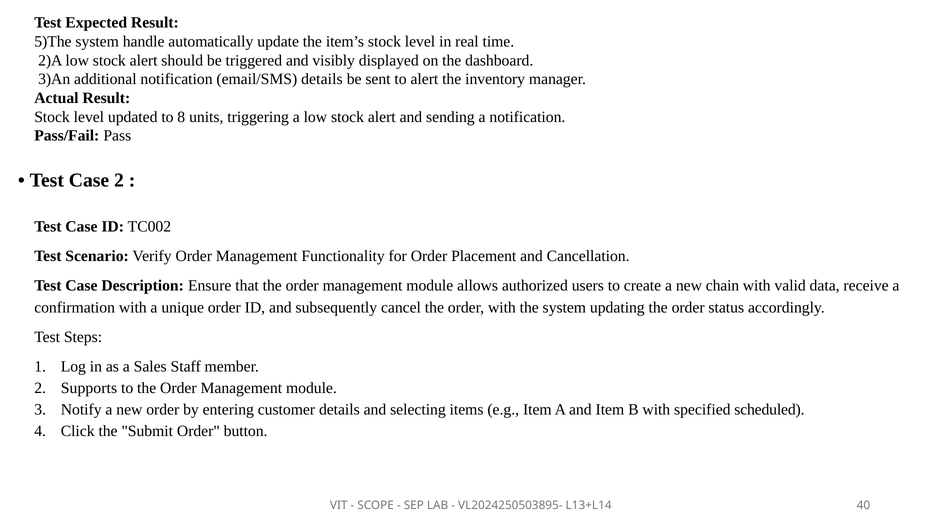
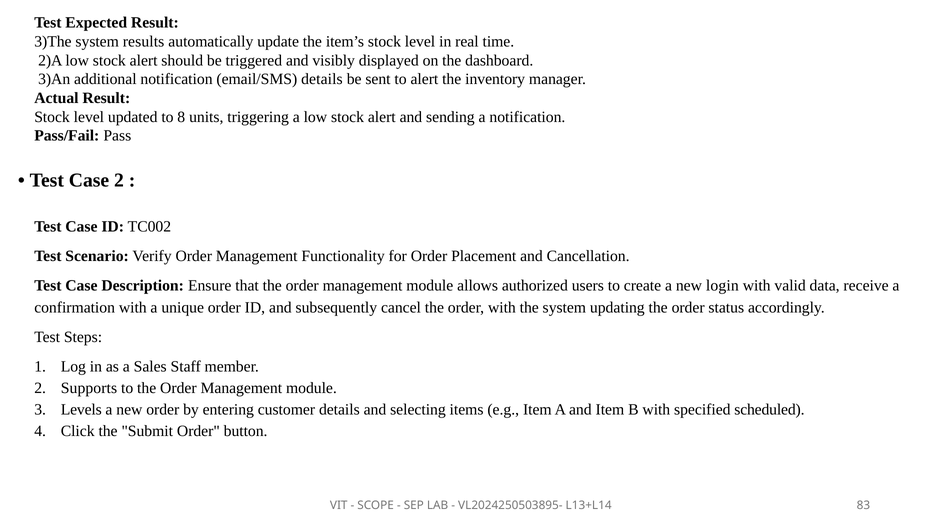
5)The: 5)The -> 3)The (53, 42)
handle: handle -> results (144, 42)
chain: chain -> login (722, 286)
Notify: Notify -> Levels (81, 410)
40: 40 -> 83 (863, 505)
